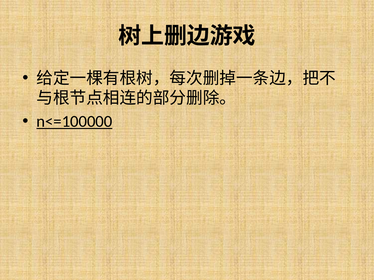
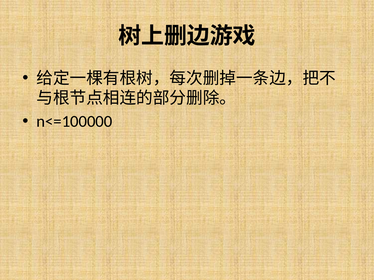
n<=100000 underline: present -> none (74, 122)
